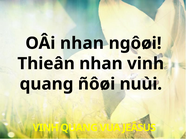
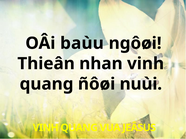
OÂi nhan: nhan -> baùu (82, 43)
